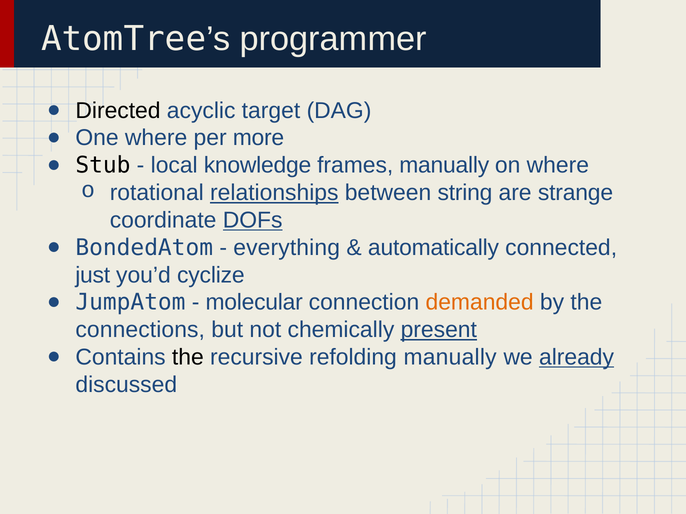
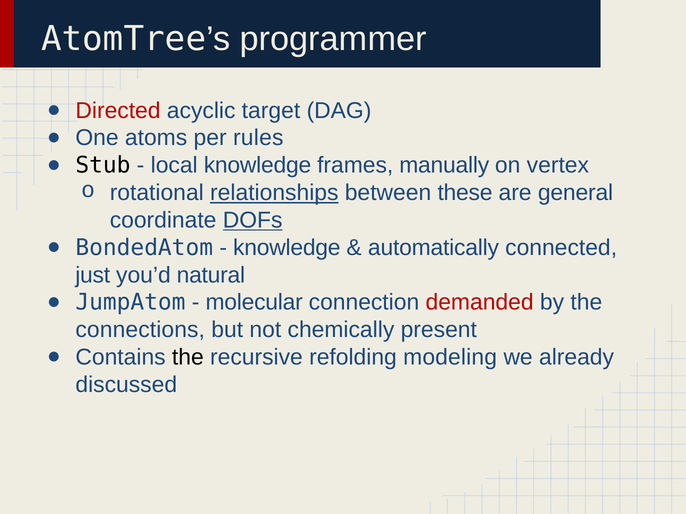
Directed colour: black -> red (118, 111)
One where: where -> atoms (156, 138)
more: more -> rules (258, 138)
on where: where -> vertex (558, 165)
string: string -> these (465, 193)
strange: strange -> general (576, 193)
everything: everything -> knowledge (287, 248)
cyclize: cyclize -> natural (211, 275)
demanded colour: orange -> red (480, 303)
present underline: present -> none (439, 330)
refolding manually: manually -> modeling (450, 358)
already underline: present -> none (577, 358)
